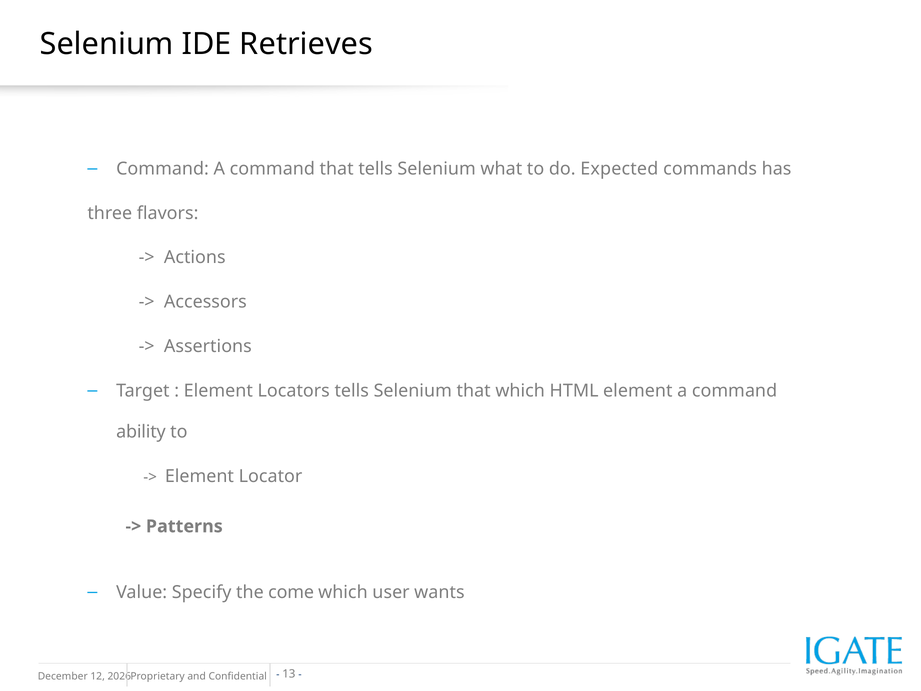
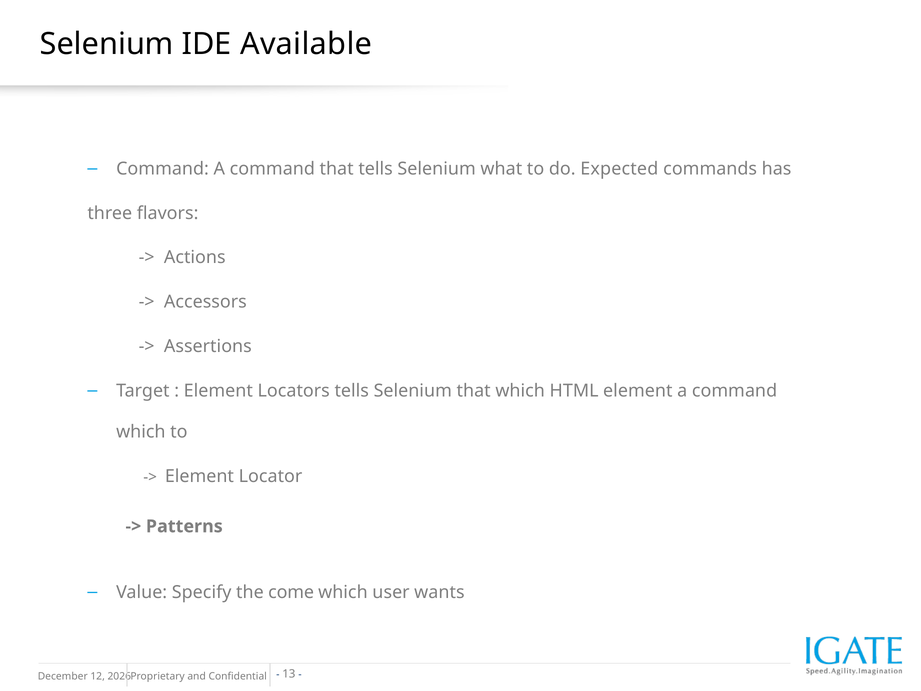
Retrieves: Retrieves -> Available (306, 44)
ability: ability -> which (141, 432)
